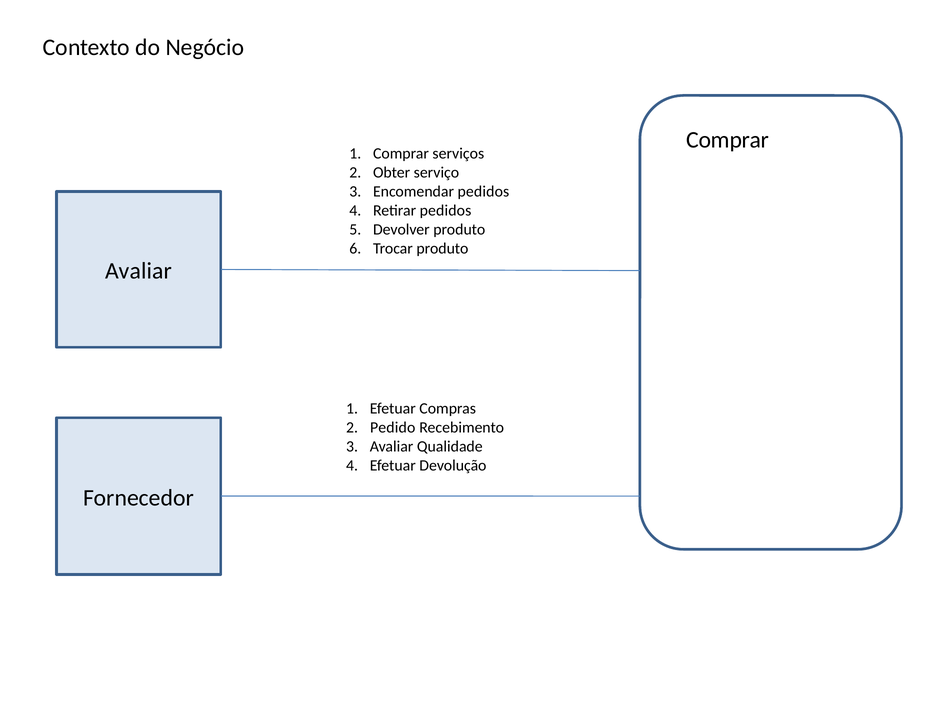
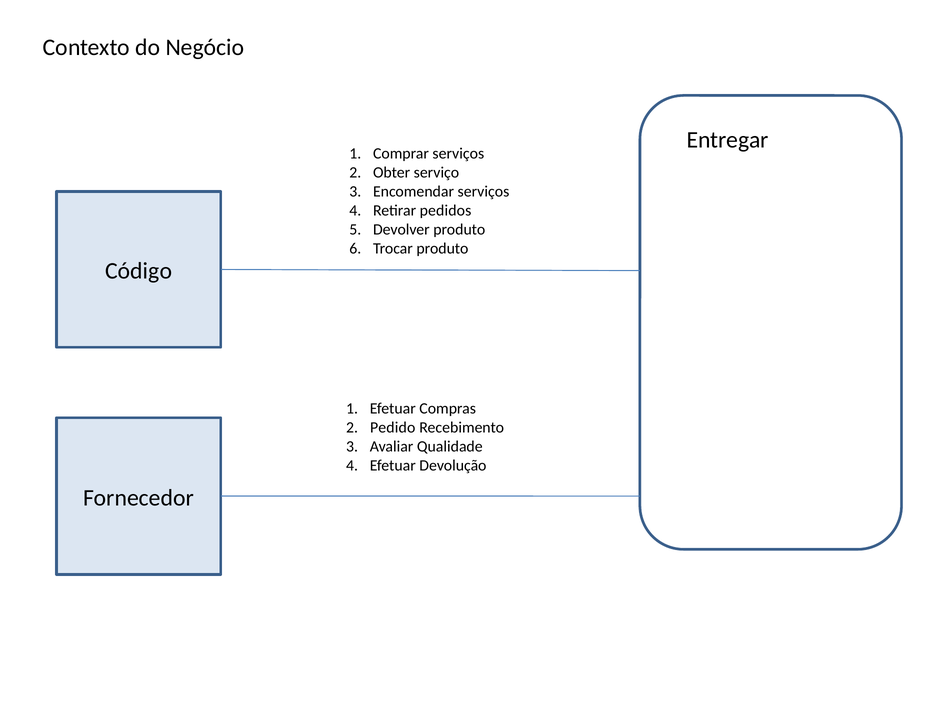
Comprar: Comprar -> Entregar (728, 140)
Encomendar pedidos: pedidos -> serviços (483, 192)
Avaliar: Avaliar -> Código (139, 271)
